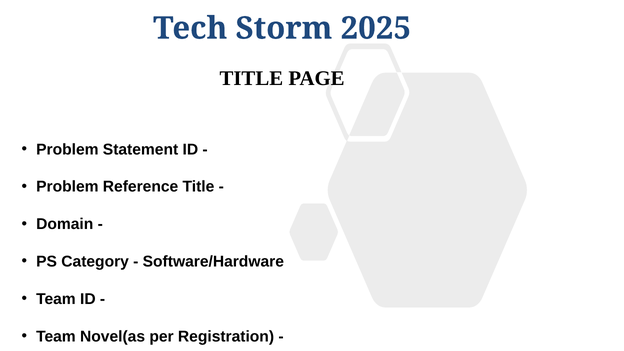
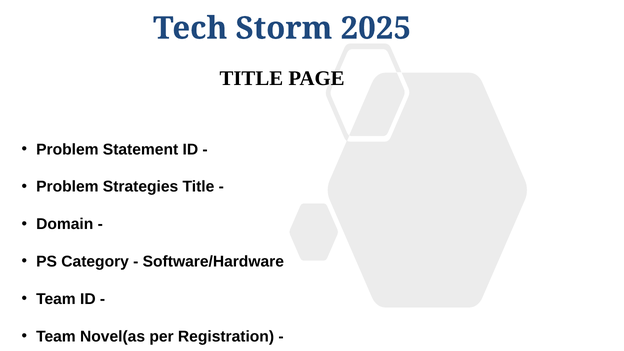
Reference: Reference -> Strategies (141, 187)
